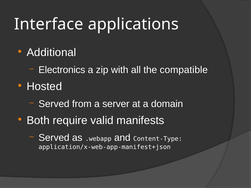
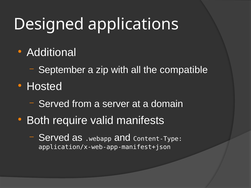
Interface: Interface -> Designed (49, 24)
Electronics: Electronics -> September (62, 70)
